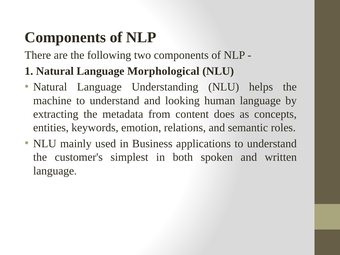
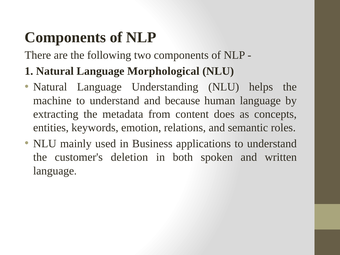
looking: looking -> because (182, 101)
simplest: simplest -> deletion (129, 157)
